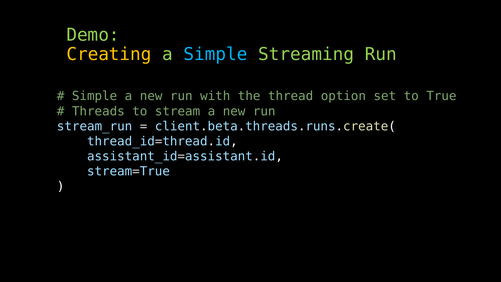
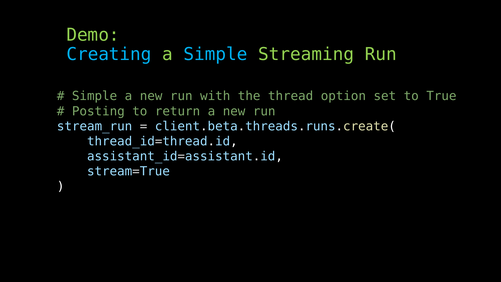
Creating colour: yellow -> light blue (109, 54)
Threads: Threads -> Posting (98, 111)
stream: stream -> return (178, 111)
